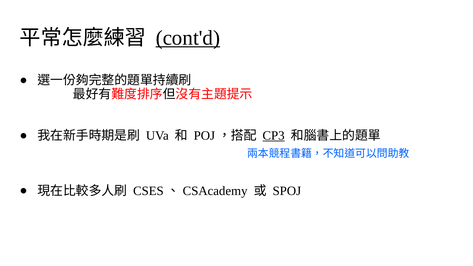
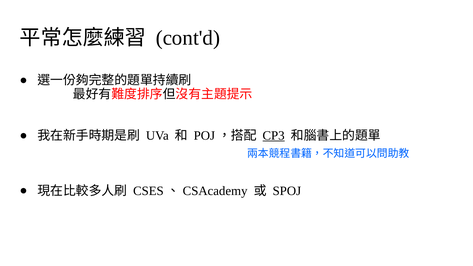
cont'd underline: present -> none (188, 38)
